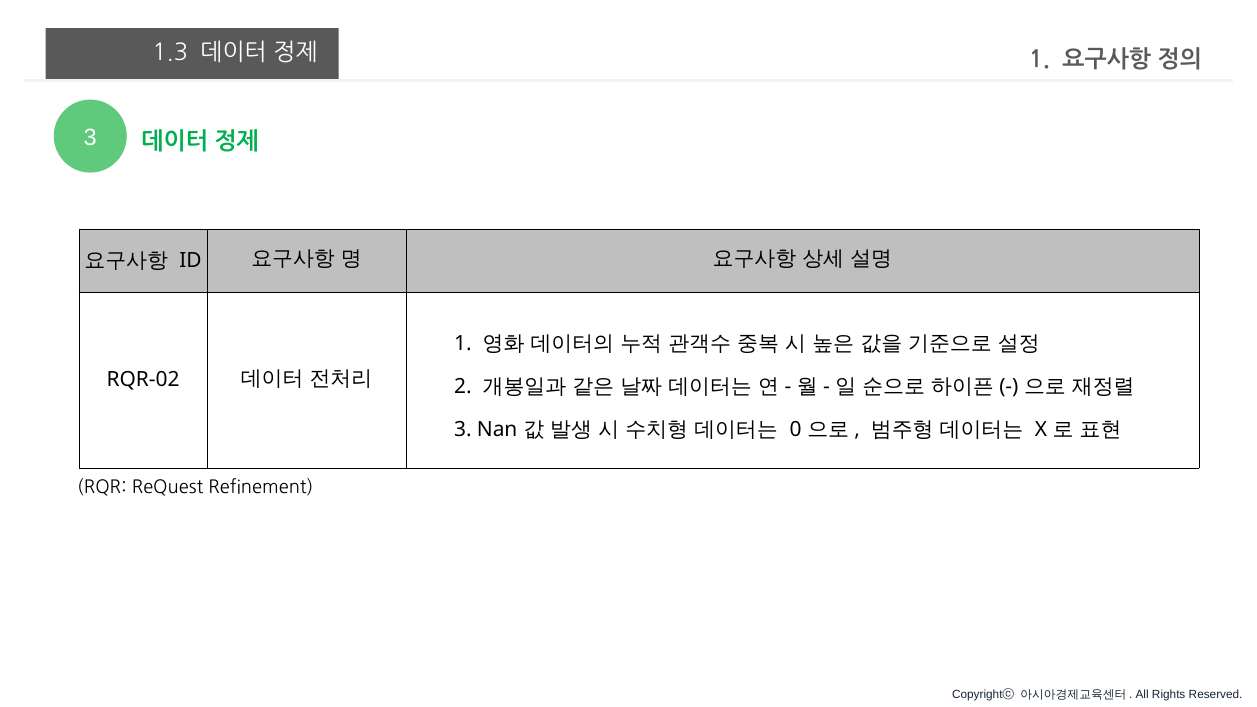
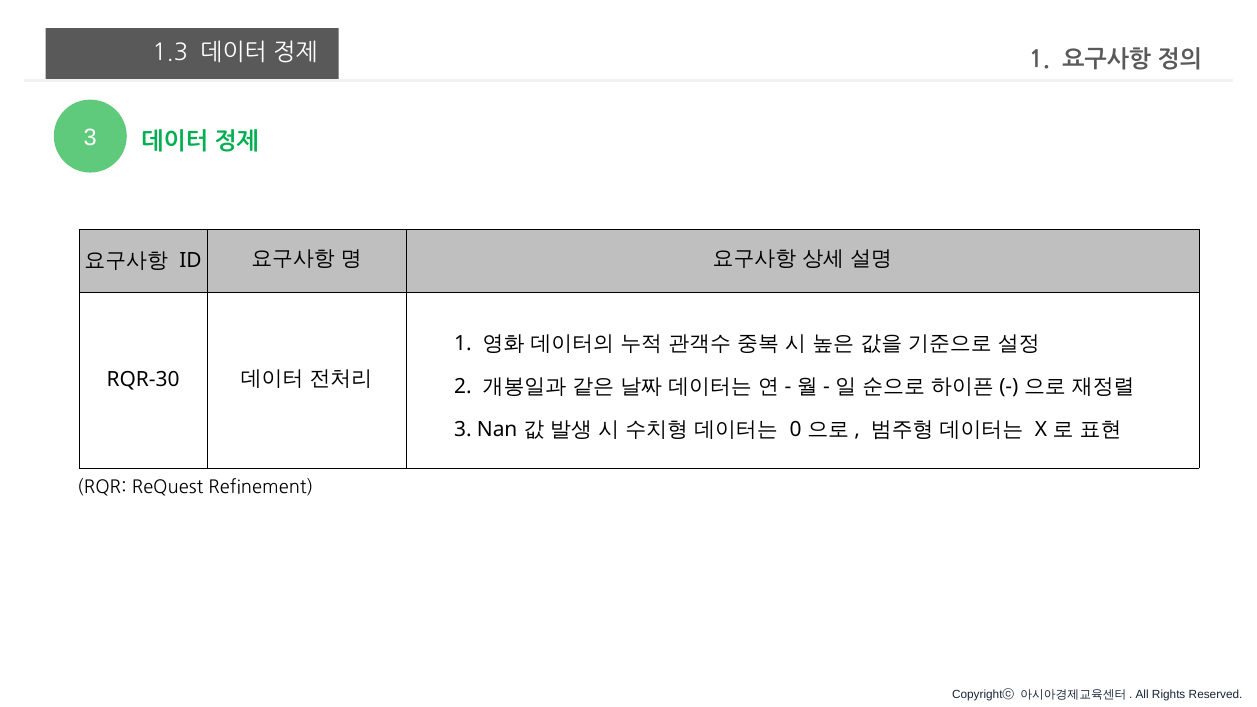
RQR-02: RQR-02 -> RQR-30 (143, 379)
